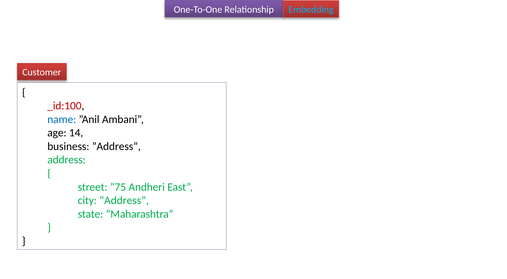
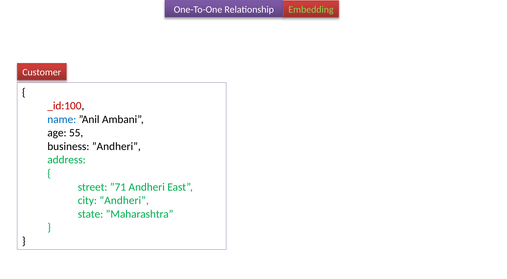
Embedding colour: light blue -> light green (311, 10)
14: 14 -> 55 (76, 133)
”Address: ”Address -> ”Andheri (116, 146)
”75: ”75 -> ”71 (118, 187)
city Address: Address -> Andheri (124, 200)
